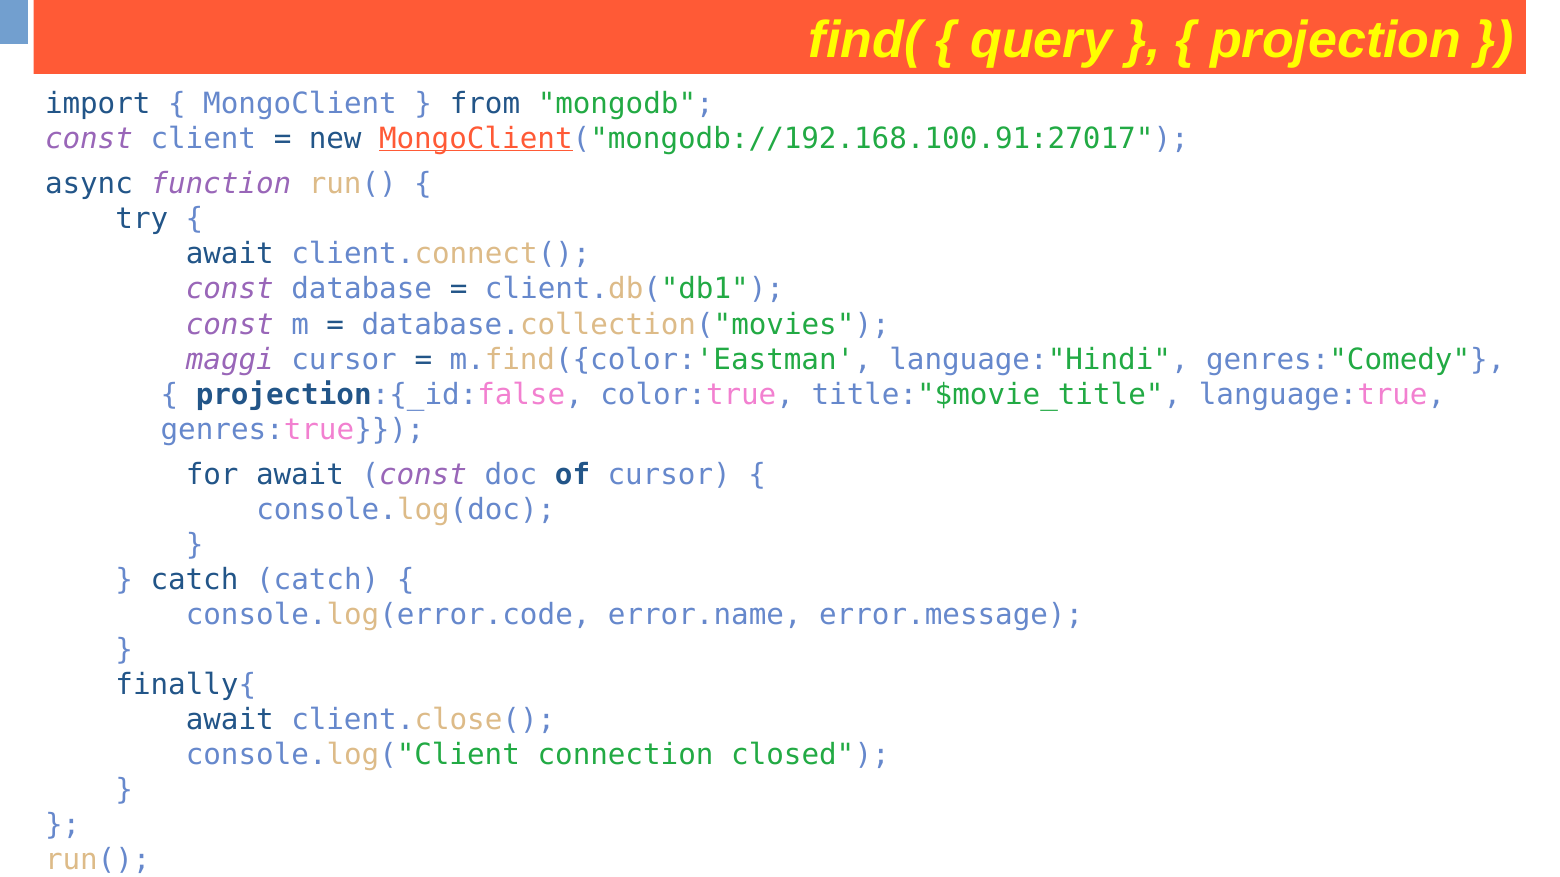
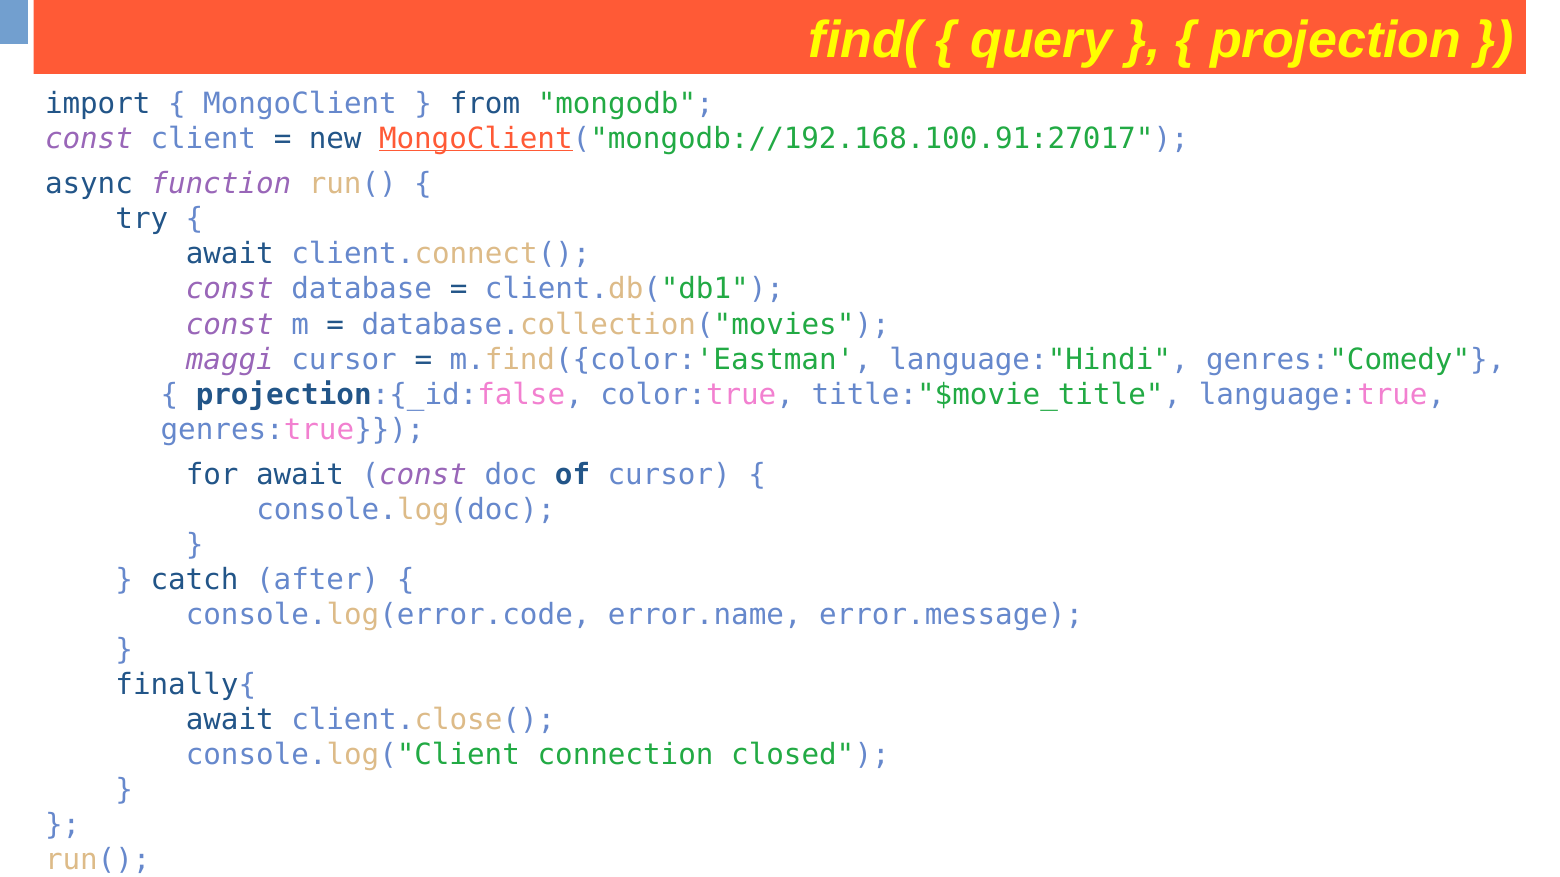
catch catch: catch -> after (318, 580)
